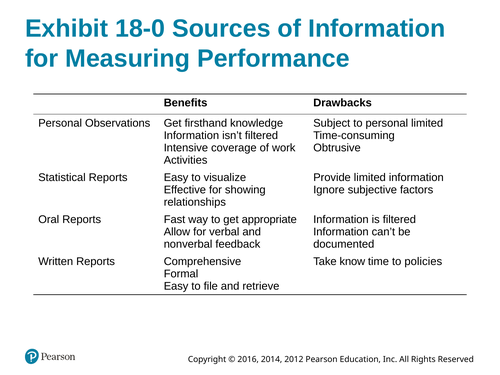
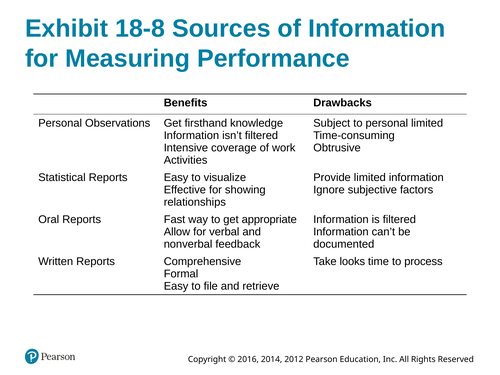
18-0: 18-0 -> 18-8 (140, 29)
know: know -> looks (352, 261)
policies: policies -> process (423, 261)
